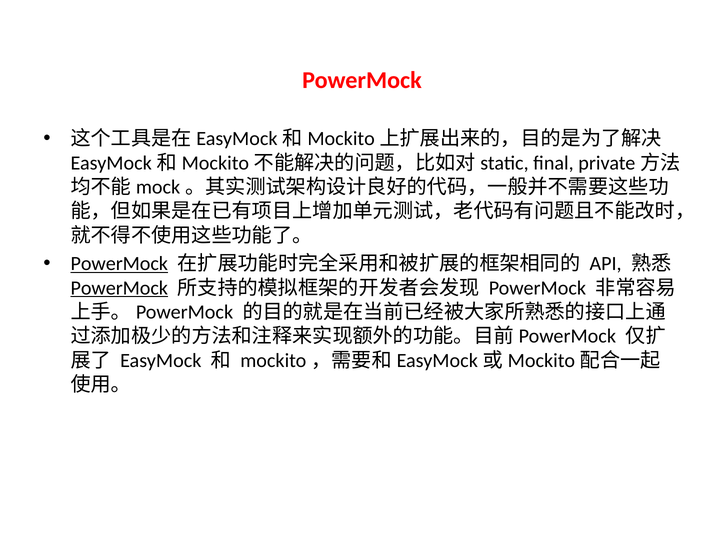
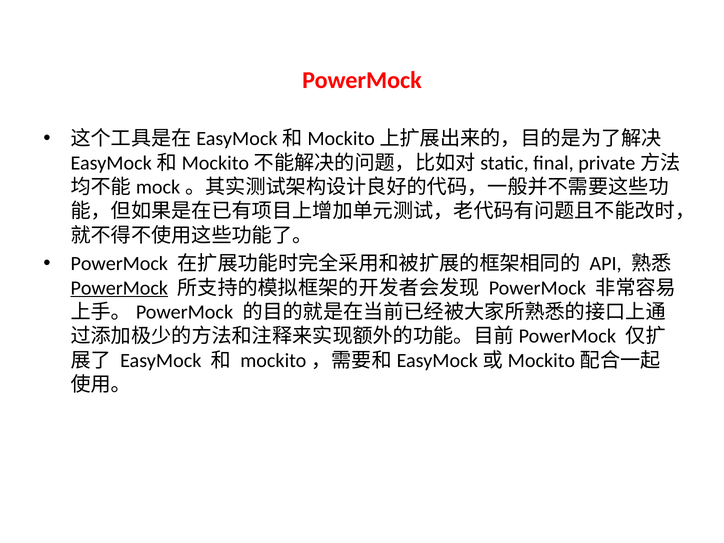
PowerMock underline: present -> none (119, 264)
